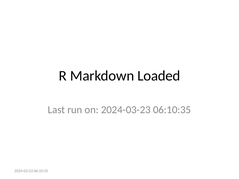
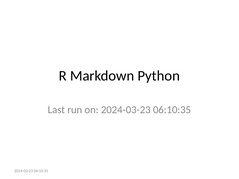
Loaded: Loaded -> Python (159, 76)
